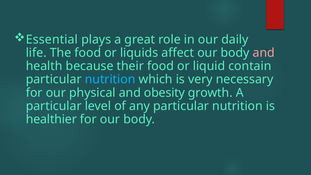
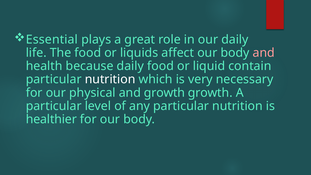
because their: their -> daily (130, 66)
nutrition colour: light blue -> white (110, 79)
and obesity: obesity -> growth (164, 93)
